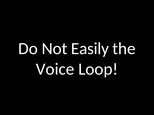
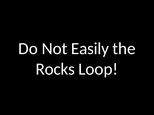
Voice: Voice -> Rocks (55, 69)
